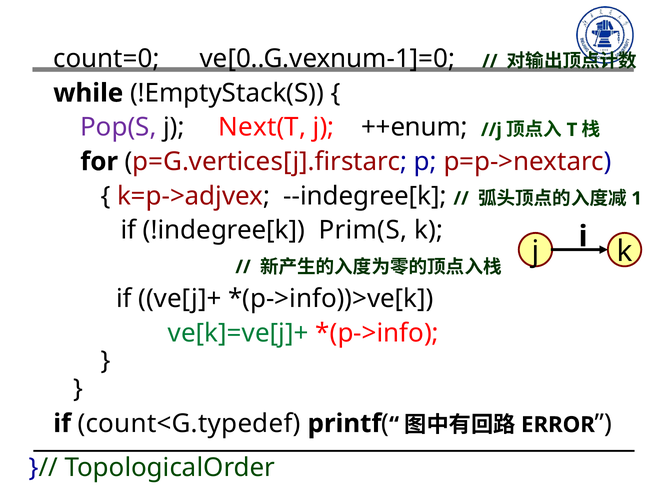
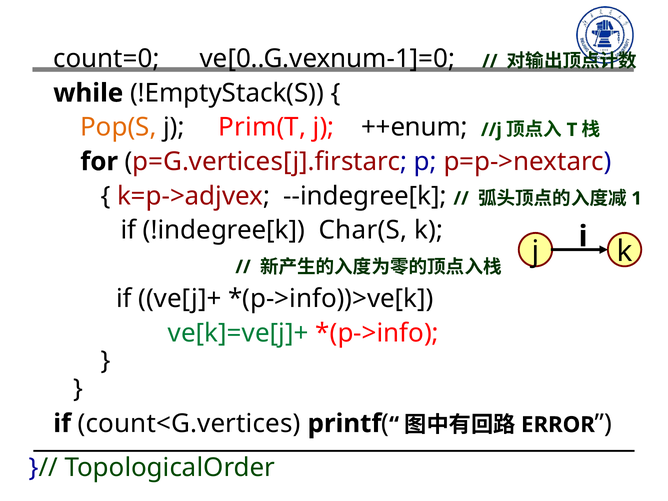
Pop(S colour: purple -> orange (118, 127)
Next(T: Next(T -> Prim(T (262, 127)
Prim(S: Prim(S -> Char(S (363, 230)
count<G.typedef: count<G.typedef -> count<G.vertices (189, 424)
